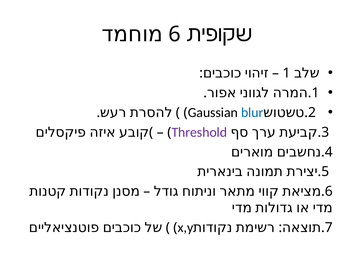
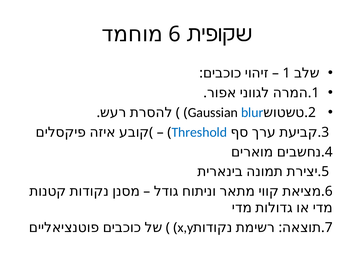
Threshold colour: purple -> blue (199, 132)
